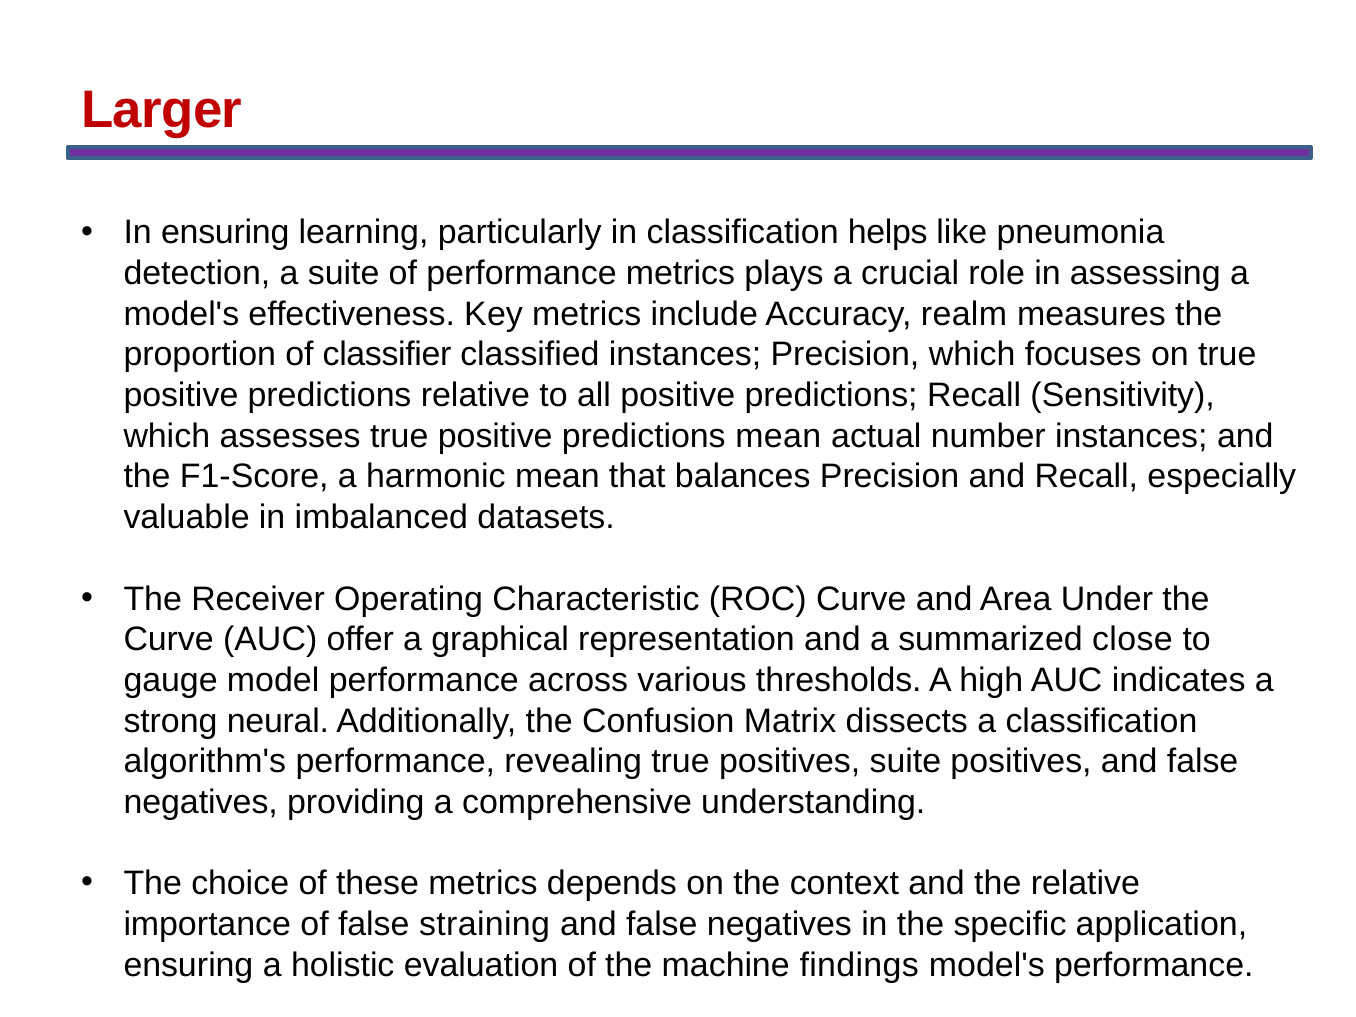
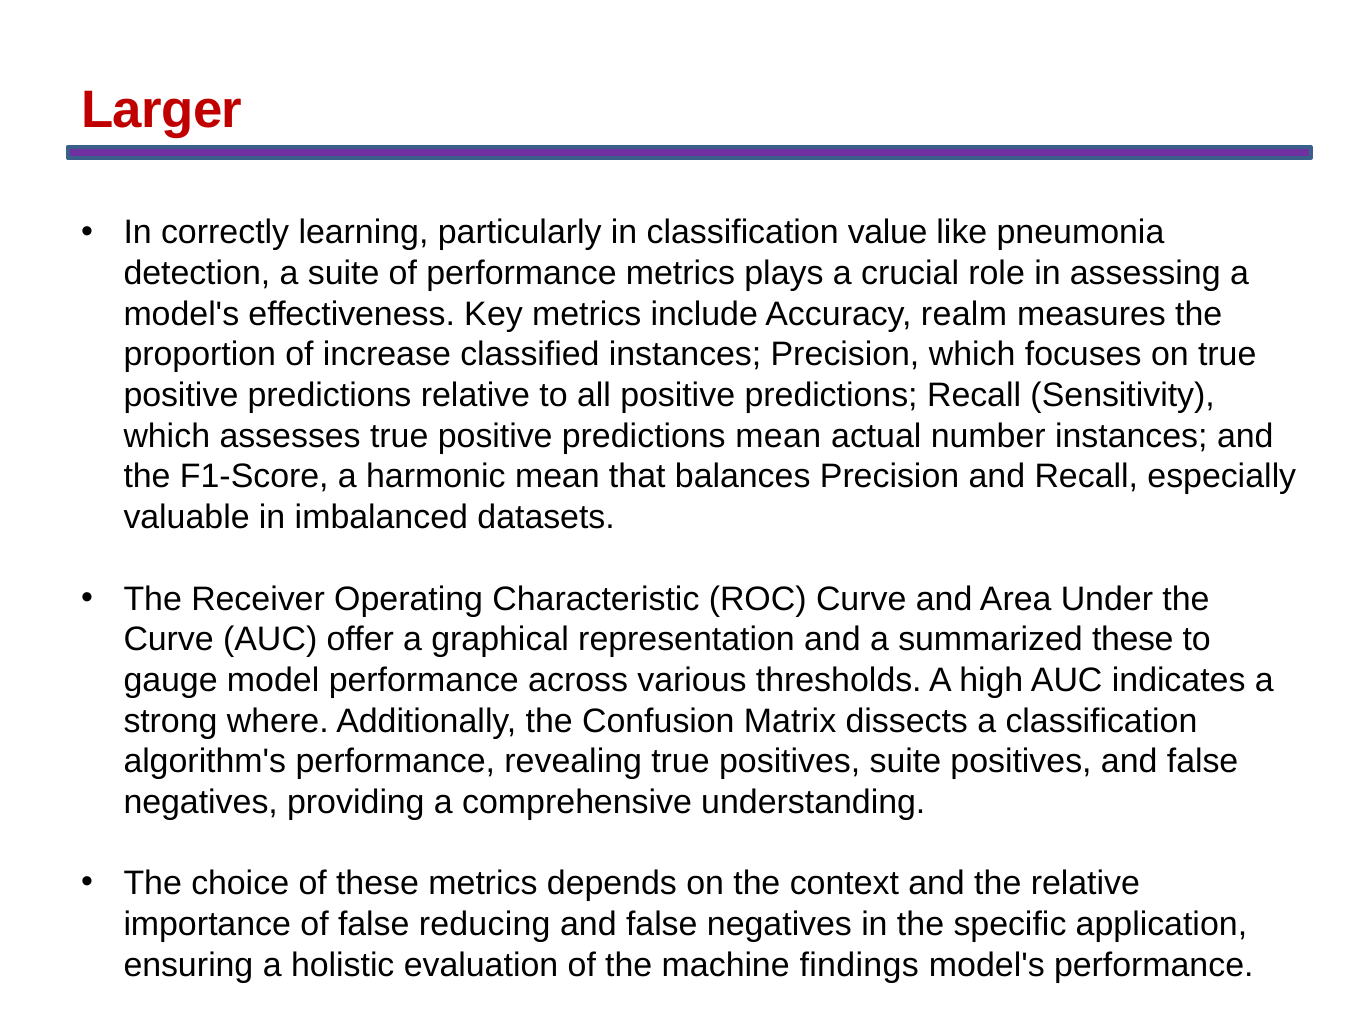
In ensuring: ensuring -> correctly (225, 233)
helps: helps -> value (888, 233)
classifier: classifier -> increase (387, 355)
summarized close: close -> these (1133, 640)
neural: neural -> where (278, 721)
straining: straining -> reducing (485, 924)
